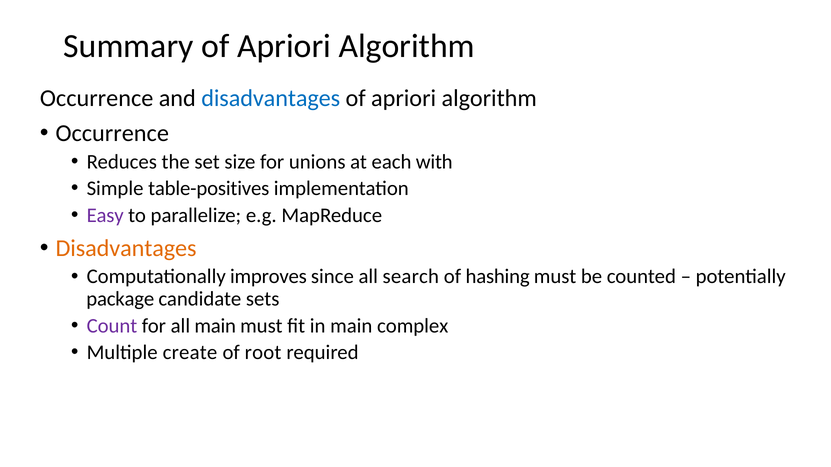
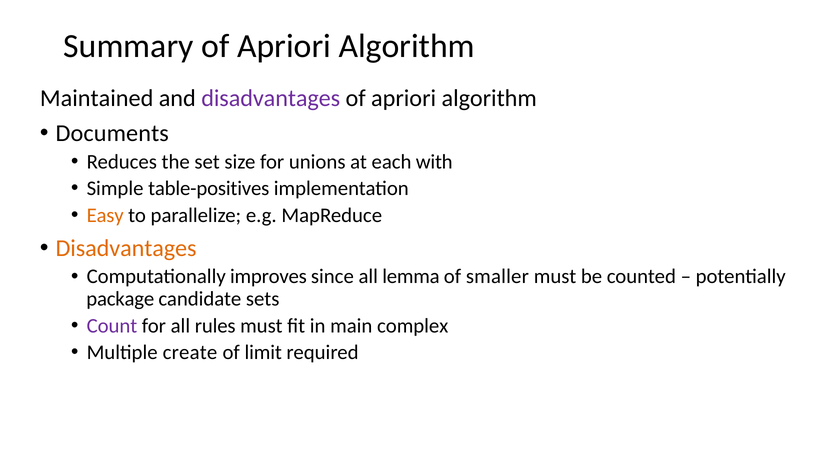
Occurrence: Occurrence -> Maintained (97, 98)
disadvantages colour: blue -> purple (271, 98)
Occurrence: Occurrence -> Documents (112, 133)
Easy colour: purple -> orange (105, 215)
search: search -> lemma (411, 277)
hashing: hashing -> smaller (497, 277)
all main: main -> rules (215, 326)
root: root -> limit (263, 353)
